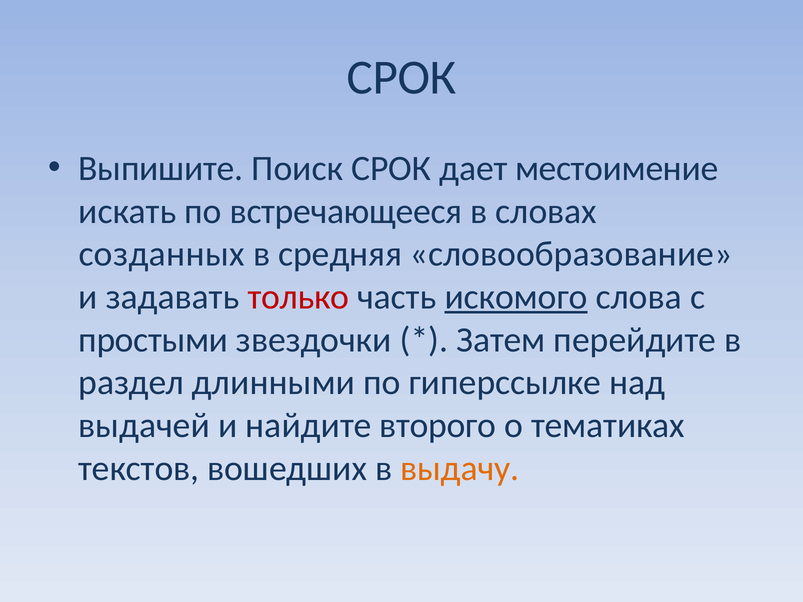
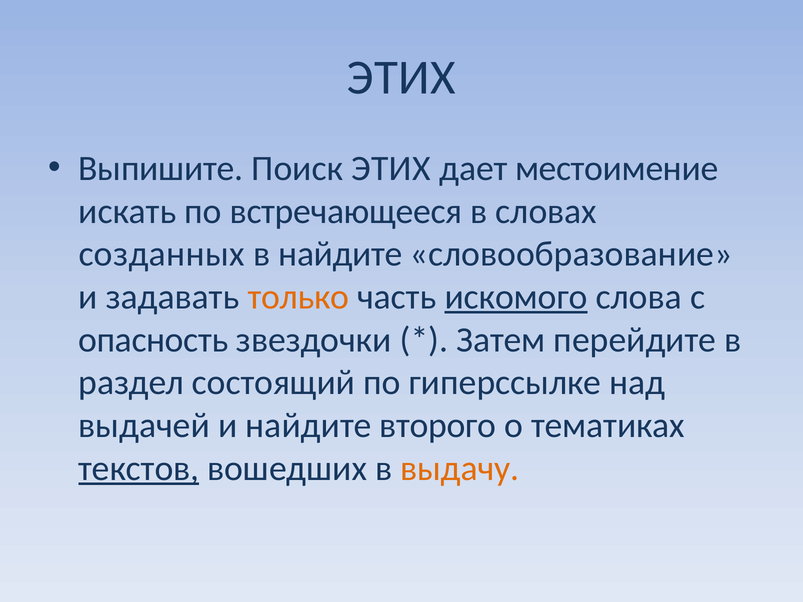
СРОК: СРОК -> ЭТИХ (401, 78)
Поиск СРОК: СРОК -> ЭТИХ (391, 168)
в средняя: средняя -> найдите (340, 254)
только colour: red -> orange (298, 297)
простыми: простыми -> опасность (153, 340)
длинными: длинными -> состоящий (274, 383)
текстов underline: none -> present (139, 469)
